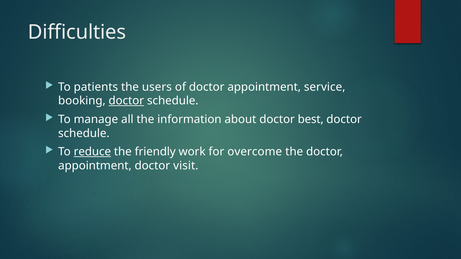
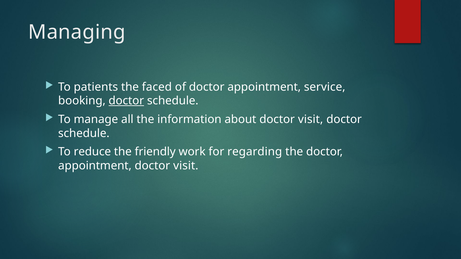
Difficulties: Difficulties -> Managing (77, 32)
users: users -> faced (157, 87)
about doctor best: best -> visit (311, 120)
reduce underline: present -> none (92, 152)
overcome: overcome -> regarding (255, 152)
